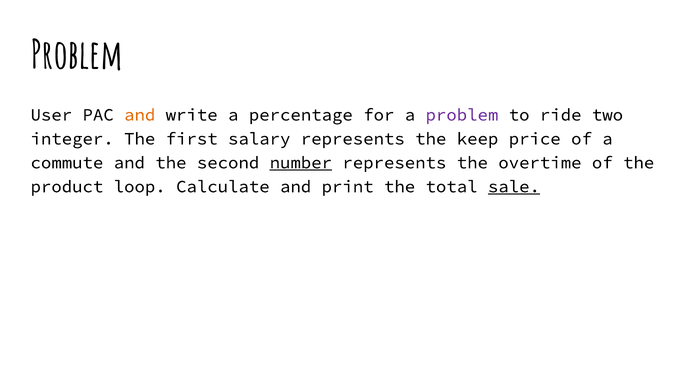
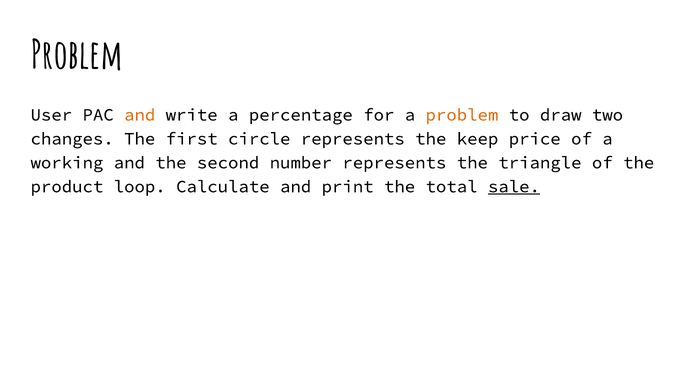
problem colour: purple -> orange (462, 115)
ride: ride -> draw (561, 115)
integer: integer -> changes (72, 139)
salary: salary -> circle (259, 139)
commute: commute -> working (67, 163)
number underline: present -> none (301, 163)
overtime: overtime -> triangle (540, 163)
